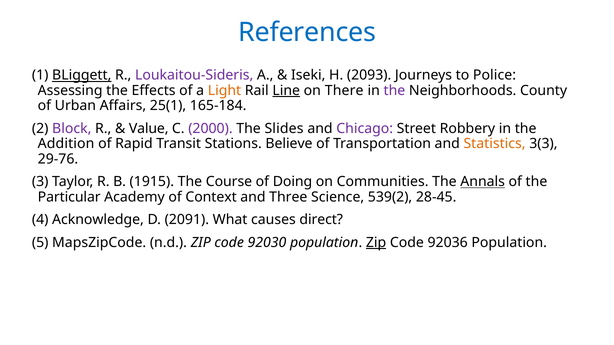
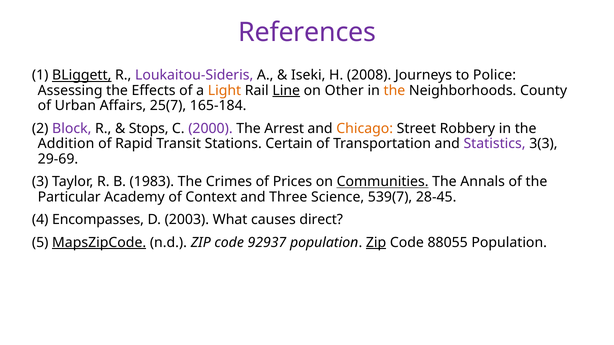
References colour: blue -> purple (307, 33)
2093: 2093 -> 2008 (369, 75)
There: There -> Other (344, 91)
the colour: purple -> orange (394, 91)
25(1: 25(1 -> 25(7 (168, 106)
Value: Value -> Stops (149, 129)
Slides: Slides -> Arrest (284, 129)
Chicago colour: purple -> orange (365, 129)
Believe: Believe -> Certain (289, 144)
Statistics colour: orange -> purple (495, 144)
29-76: 29-76 -> 29-69 (58, 159)
1915: 1915 -> 1983 (152, 182)
Course: Course -> Crimes (229, 182)
Doing: Doing -> Prices (292, 182)
Communities underline: none -> present (383, 182)
Annals underline: present -> none (483, 182)
539(2: 539(2 -> 539(7 (390, 197)
Acknowledge: Acknowledge -> Encompasses (98, 220)
2091: 2091 -> 2003 (187, 220)
MapsZipCode underline: none -> present (99, 243)
92030: 92030 -> 92937 (267, 243)
92036: 92036 -> 88055 (448, 243)
